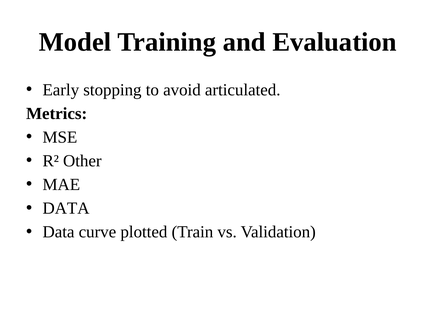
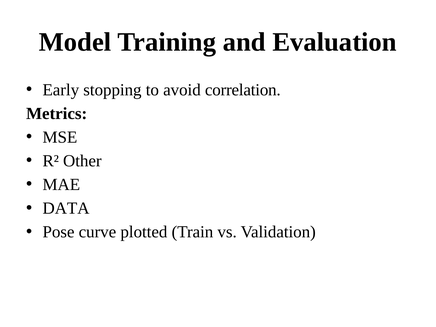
articulated: articulated -> correlation (243, 90)
Data: Data -> Pose (58, 232)
